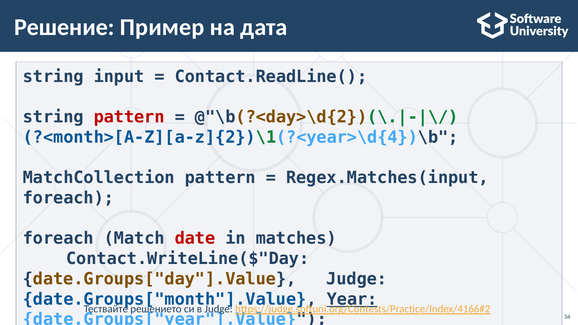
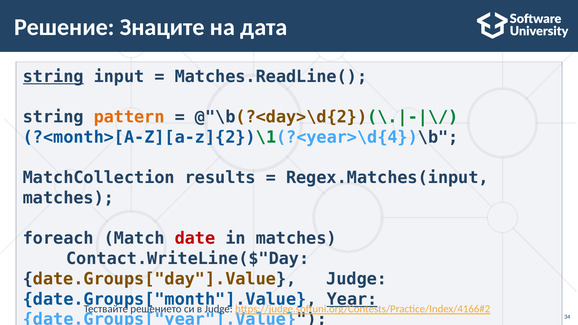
Пример: Пример -> Знаците (162, 27)
string underline: none -> present (53, 77)
Contact.ReadLine(: Contact.ReadLine( -> Matches.ReadLine( (271, 77)
pattern colour: red -> orange (129, 117)
MatchCollection pattern: pattern -> results (220, 178)
foreach: foreach -> matches (68, 198)
